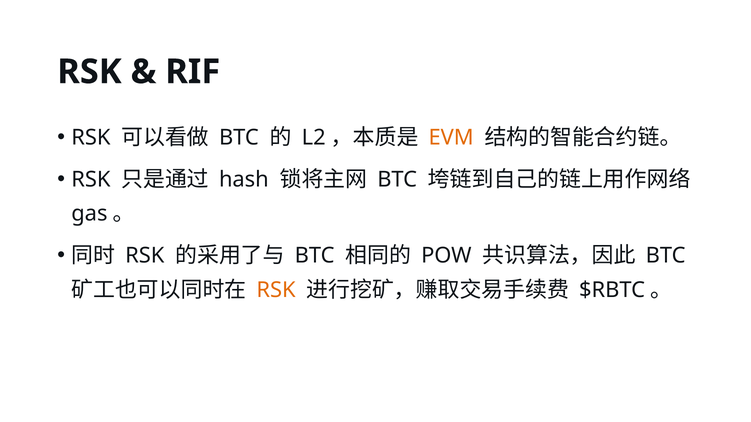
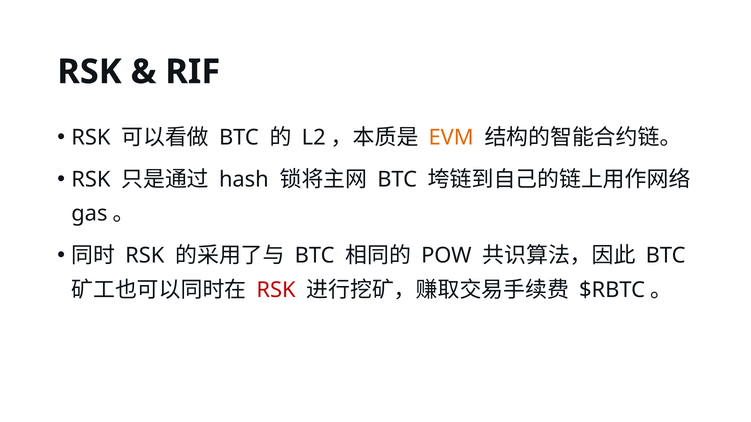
RSK colour: orange -> red (276, 290)
